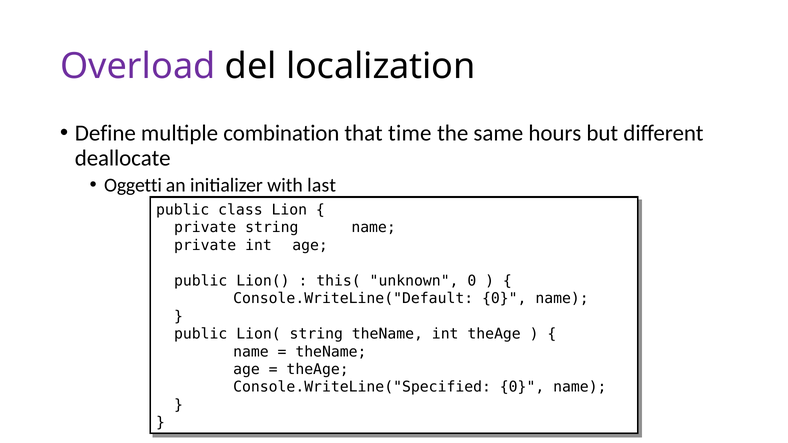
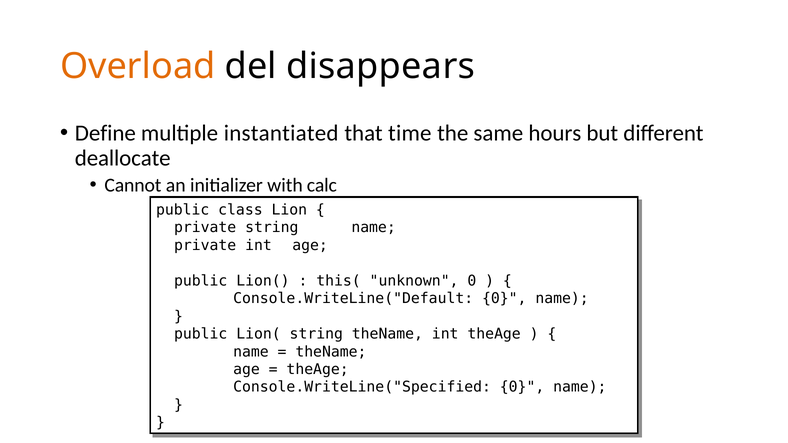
Overload colour: purple -> orange (138, 66)
localization: localization -> disappears (381, 66)
combination: combination -> instantiated (281, 133)
Oggetti: Oggetti -> Cannot (133, 185)
last: last -> calc (322, 185)
